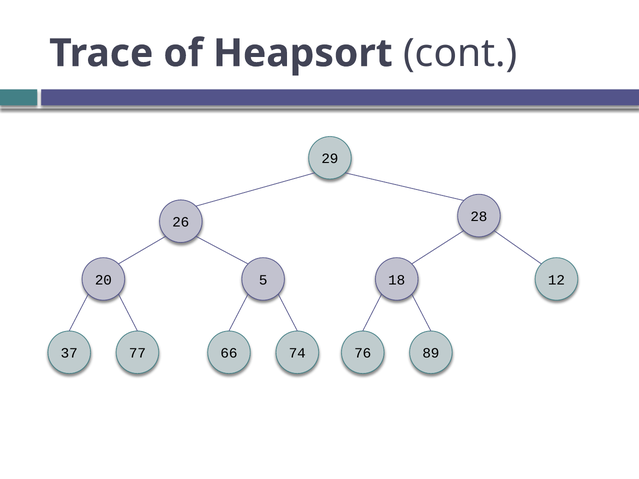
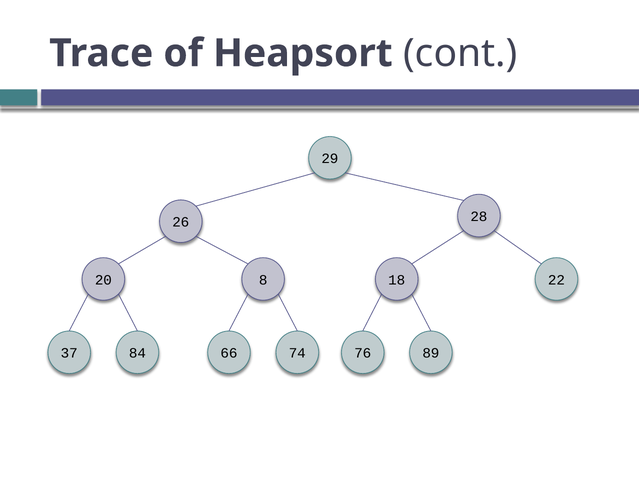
5: 5 -> 8 (263, 280)
12: 12 -> 22 (556, 280)
77: 77 -> 84 (137, 353)
